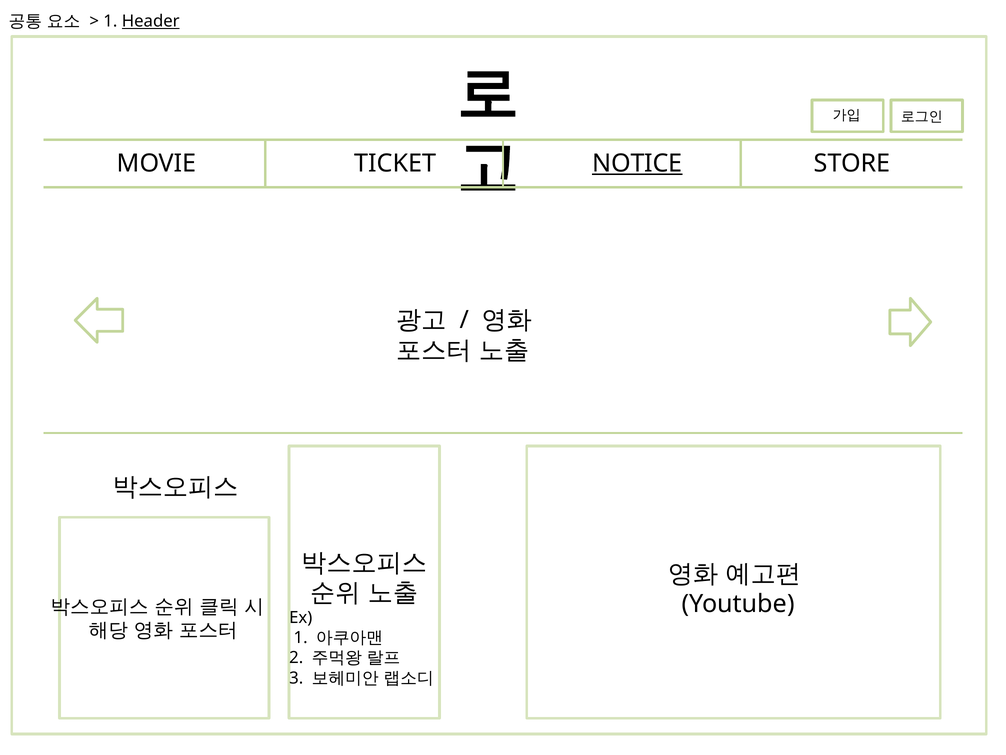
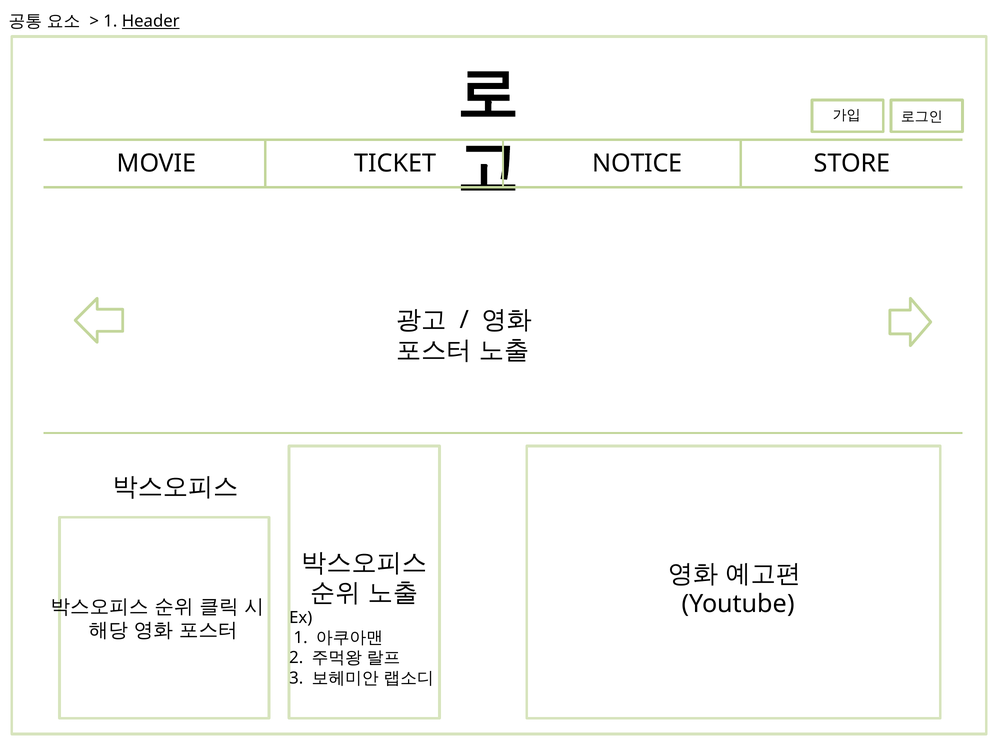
NOTICE underline: present -> none (637, 163)
